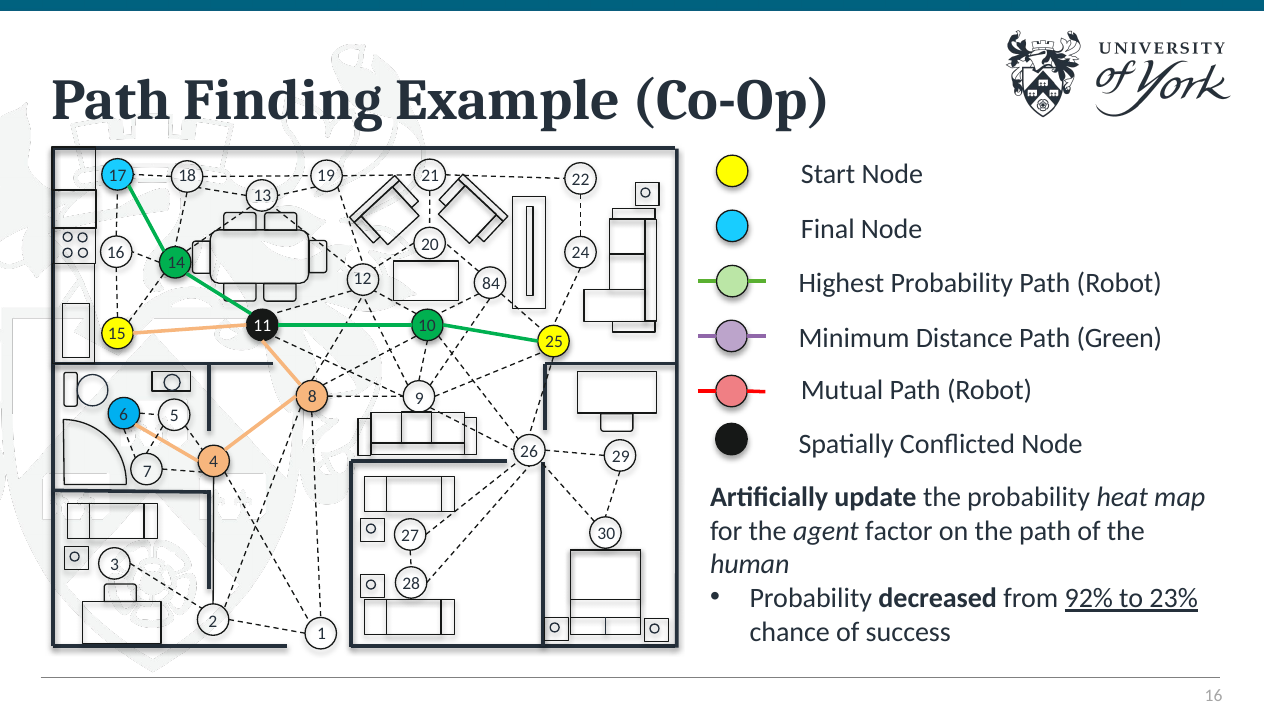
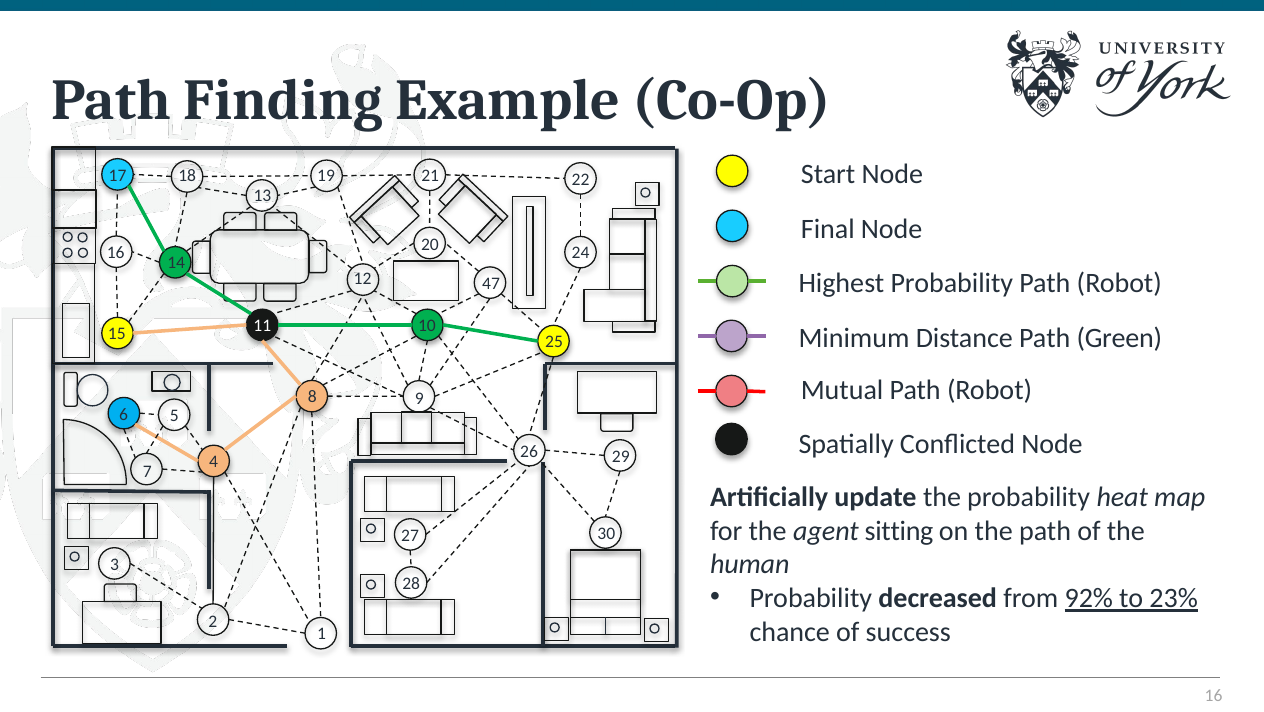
84: 84 -> 47 (491, 283)
factor: factor -> sitting (899, 531)
